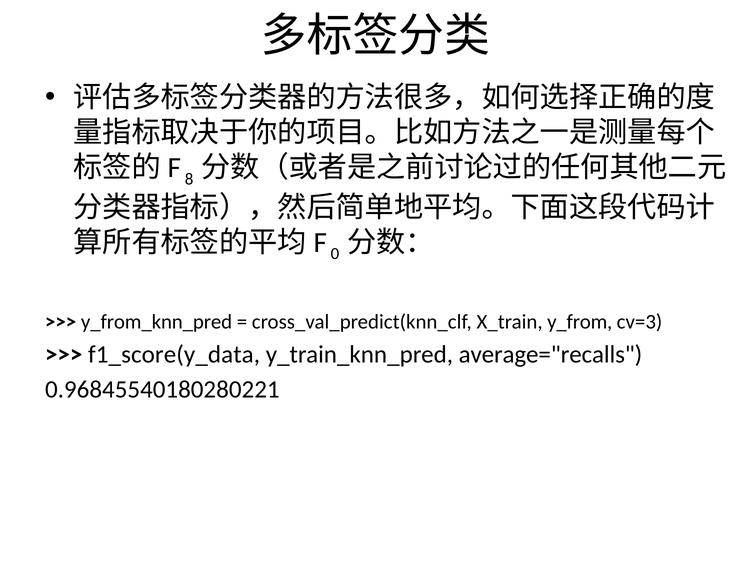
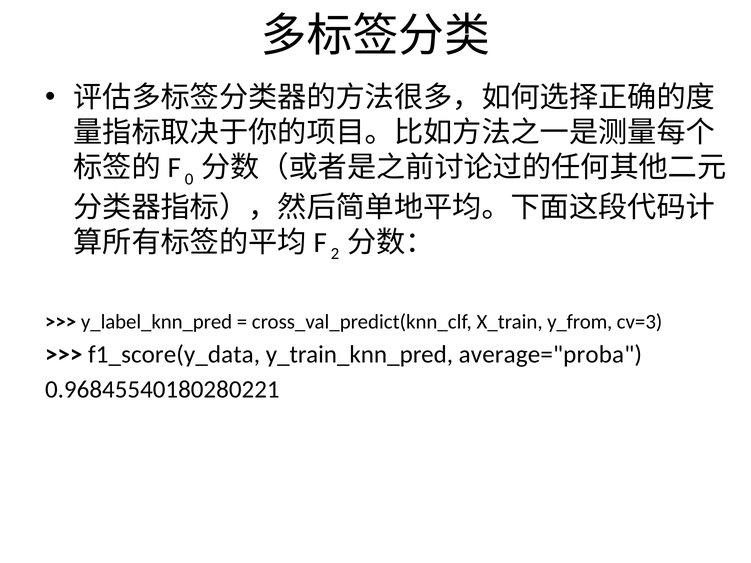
8: 8 -> 0 (189, 179)
0: 0 -> 2 (335, 254)
y_from_knn_pred: y_from_knn_pred -> y_label_knn_pred (157, 322)
average="recalls: average="recalls -> average="proba (550, 355)
